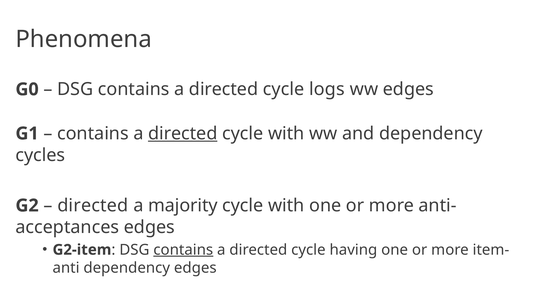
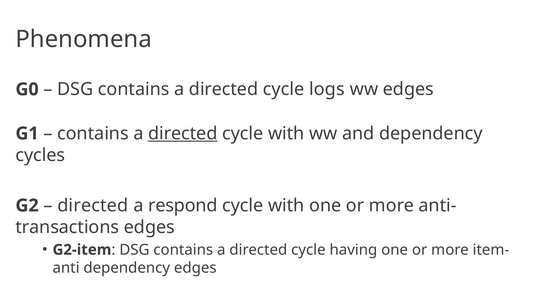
majority: majority -> respond (183, 205)
acceptances: acceptances -> transactions (67, 227)
contains underline: present -> none (183, 250)
